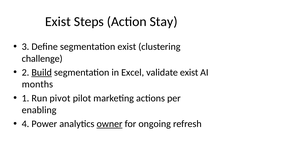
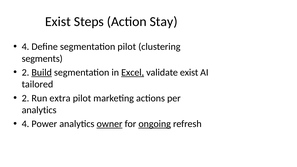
3: 3 -> 4 (25, 47)
segmentation exist: exist -> pilot (127, 47)
challenge: challenge -> segments (42, 59)
Excel underline: none -> present (133, 72)
months: months -> tailored (37, 84)
1: 1 -> 2 (25, 98)
pivot: pivot -> extra (60, 98)
enabling: enabling -> analytics (39, 110)
ongoing underline: none -> present (155, 124)
